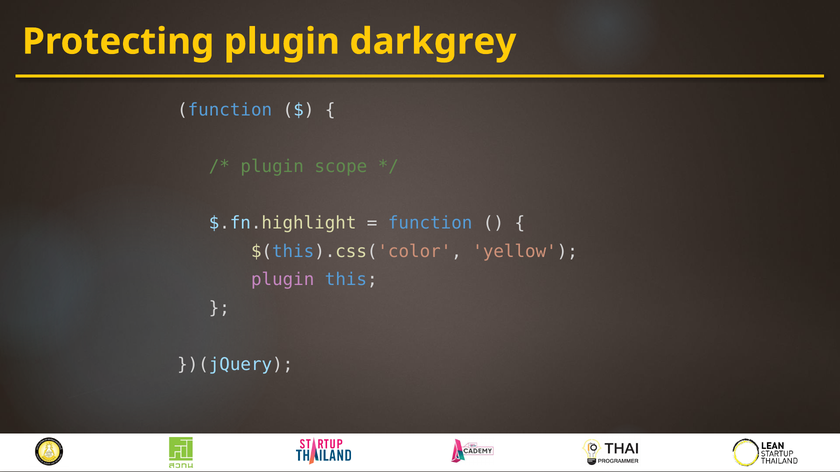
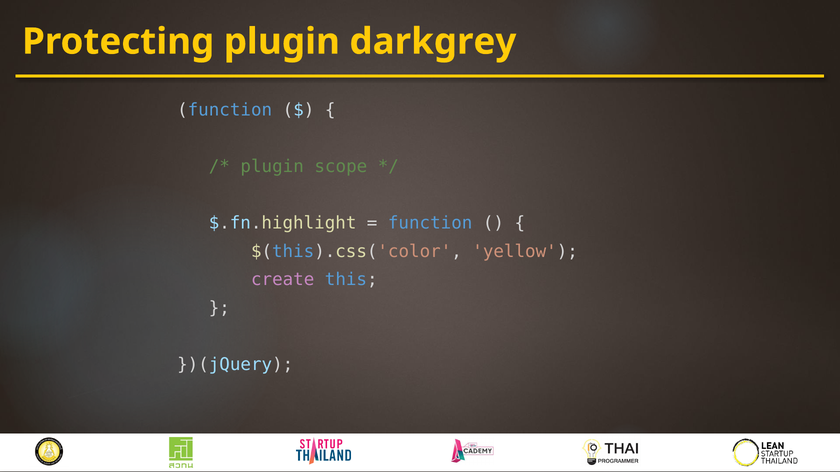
plugin: plugin -> create (283, 280)
